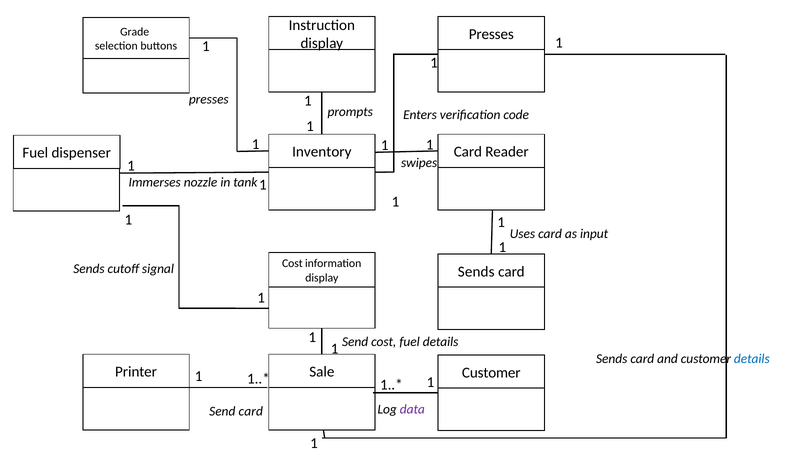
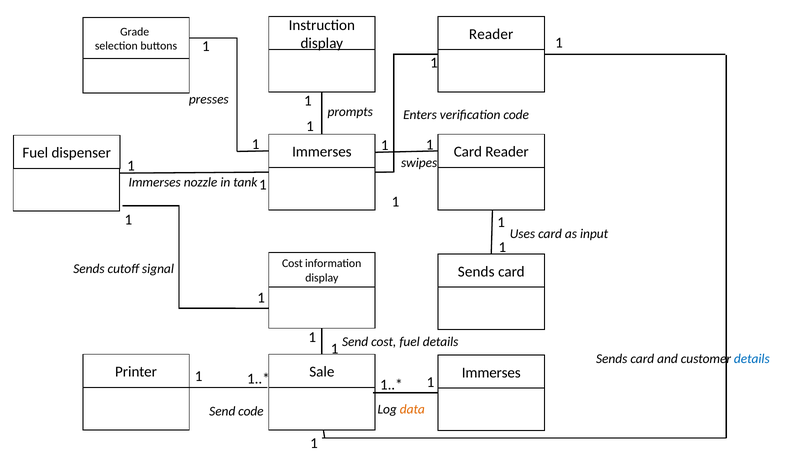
Presses: Presses -> Reader (491, 34)
dispenser Inventory: Inventory -> Immerses (322, 152)
Sale Customer: Customer -> Immerses (491, 372)
Send card: card -> code (251, 411)
data colour: purple -> orange (412, 409)
